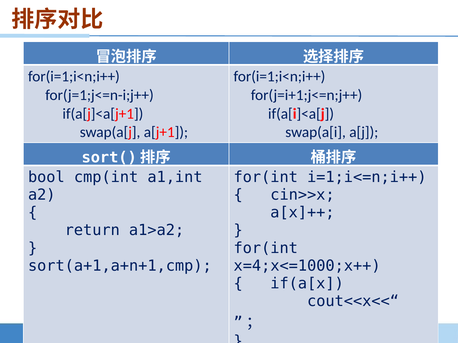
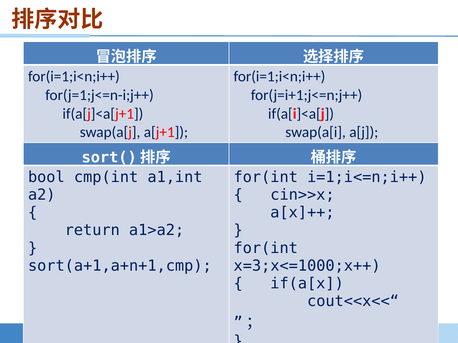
x=4;x<=1000;x++: x=4;x<=1000;x++ -> x=3;x<=1000;x++ (307, 266)
